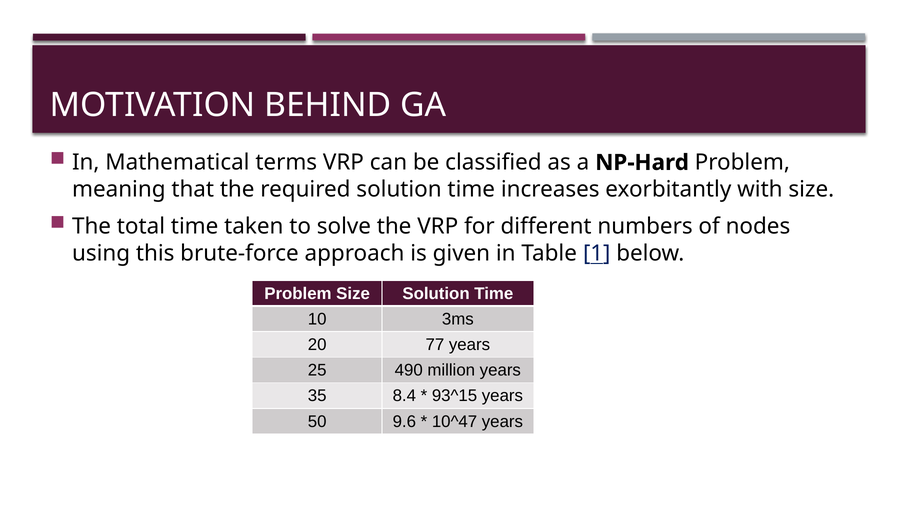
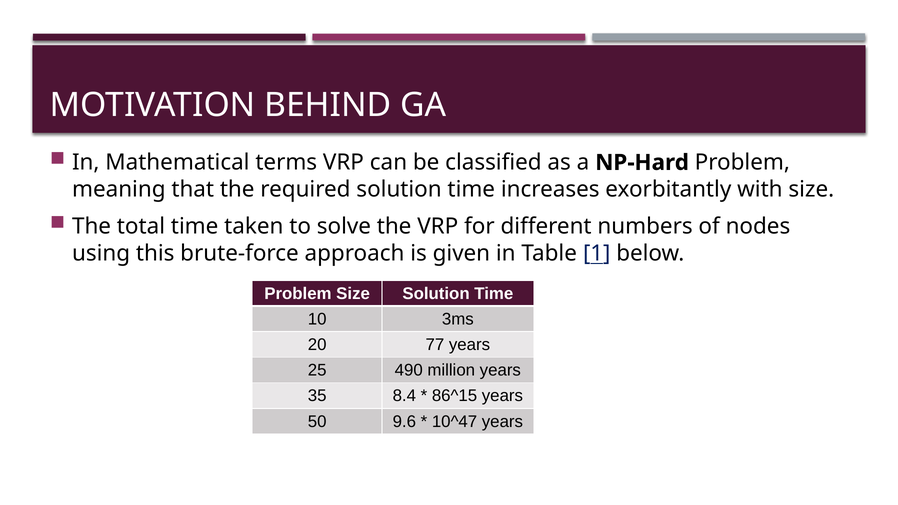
93^15: 93^15 -> 86^15 (455, 396)
